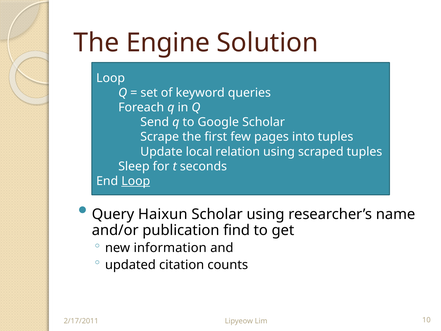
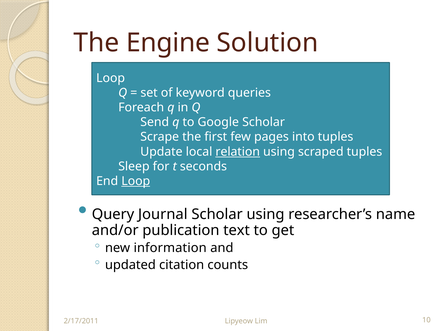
relation underline: none -> present (238, 152)
Haixun: Haixun -> Journal (163, 214)
find: find -> text (237, 230)
